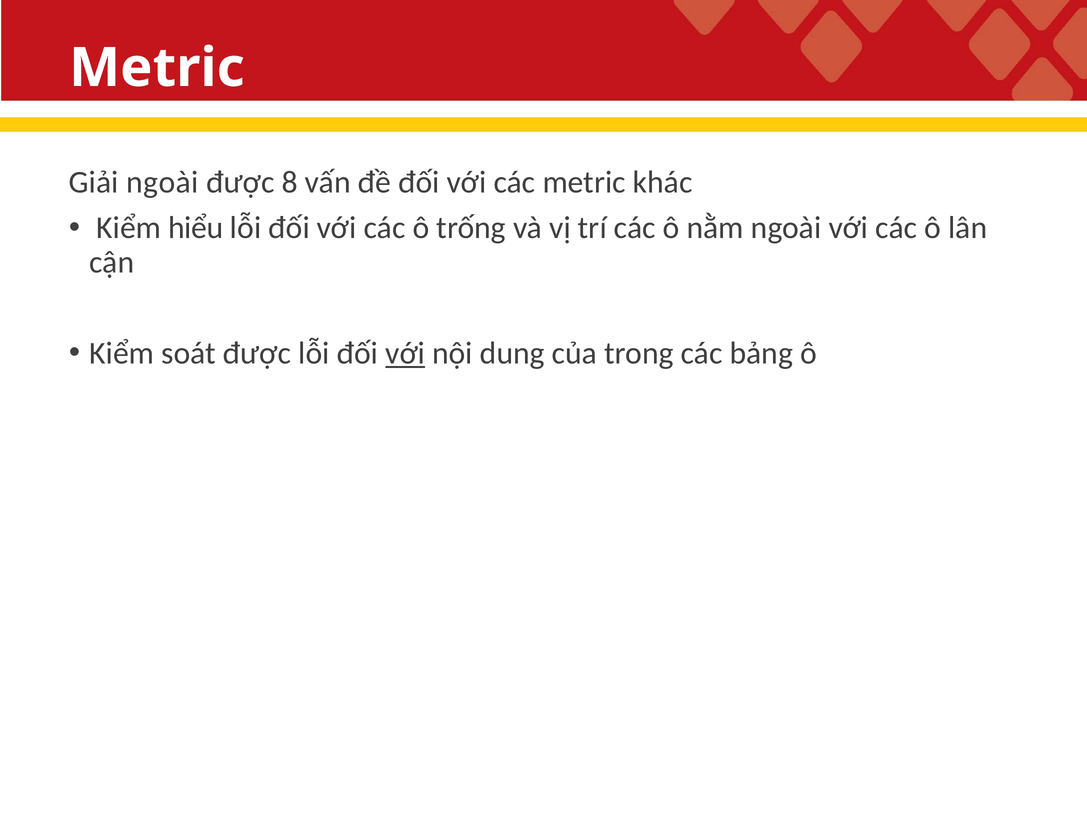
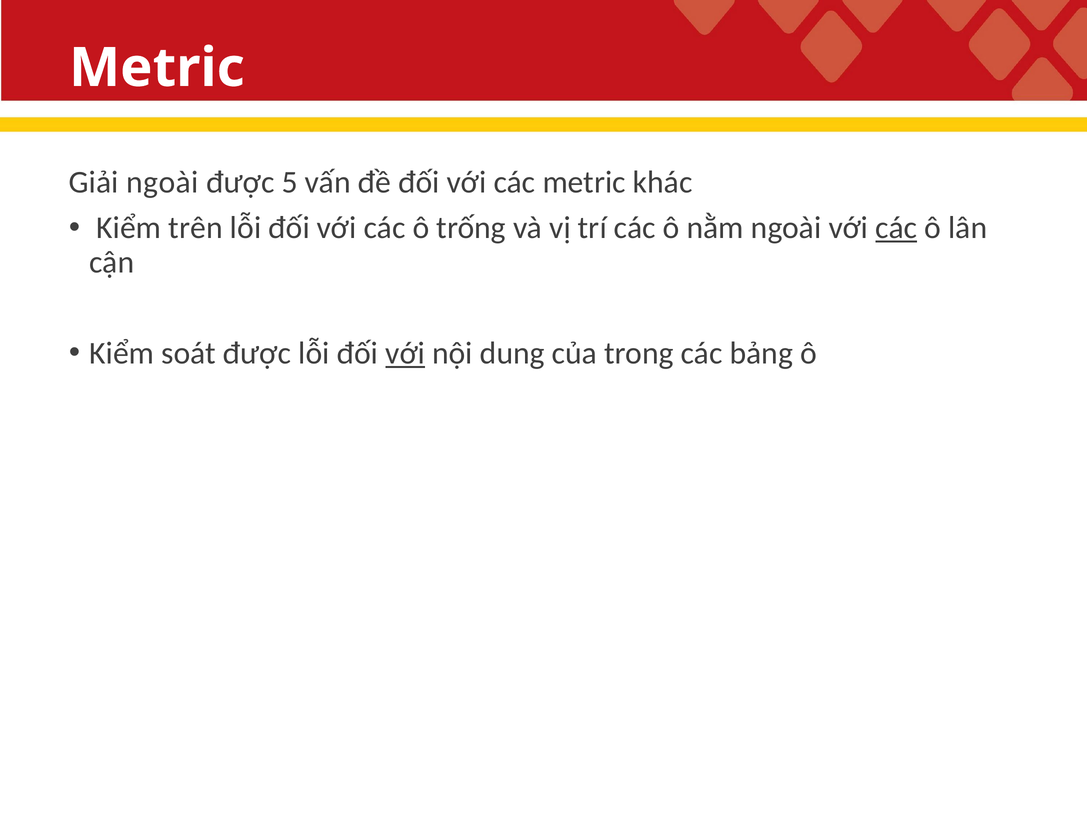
8: 8 -> 5 (290, 182)
hiểu: hiểu -> trên (196, 228)
các underline: none -> present (896, 228)
